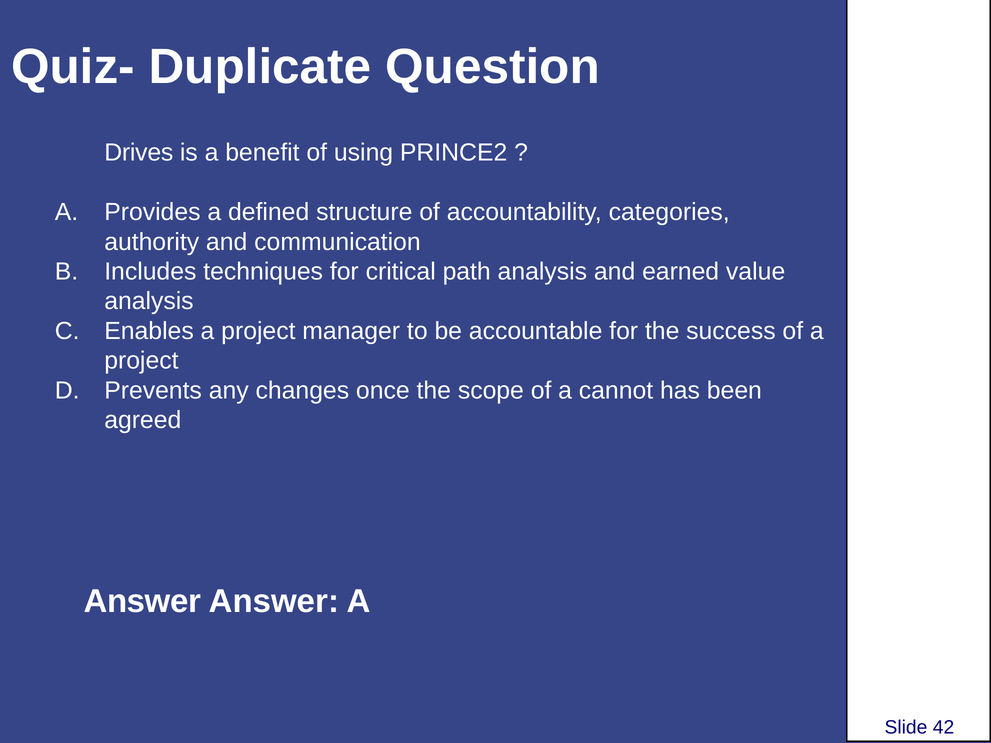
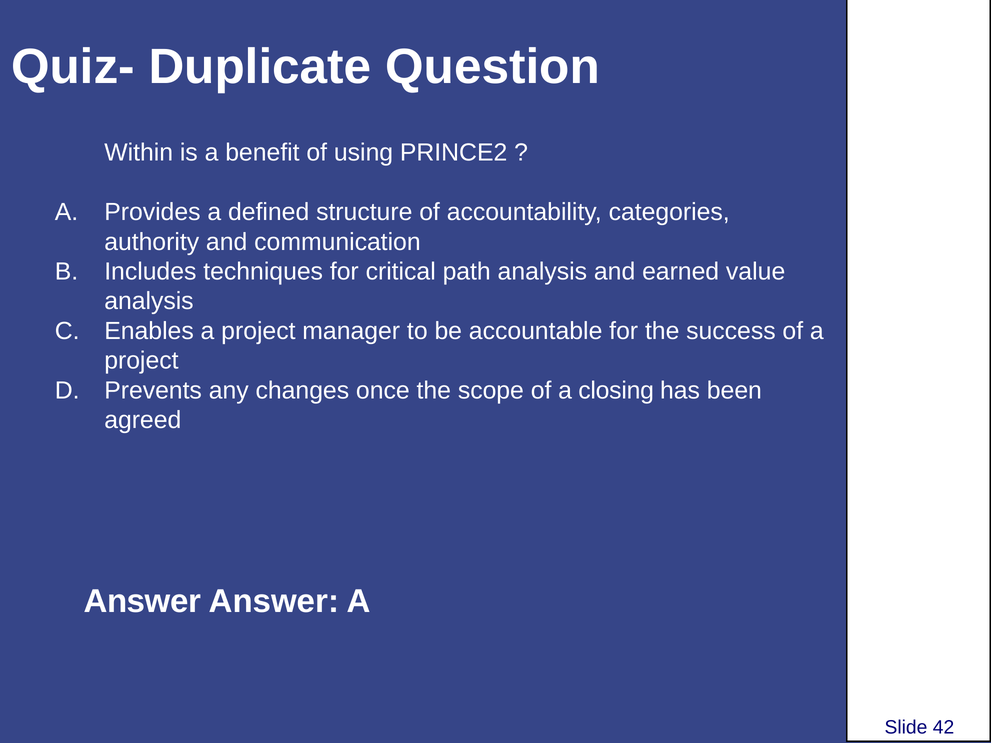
Drives: Drives -> Within (139, 153)
cannot: cannot -> closing (616, 391)
